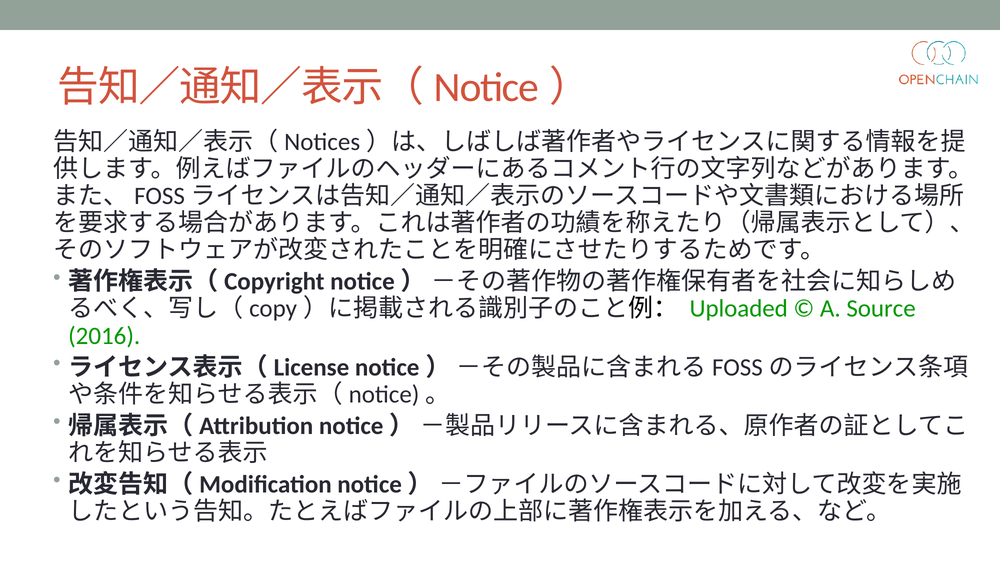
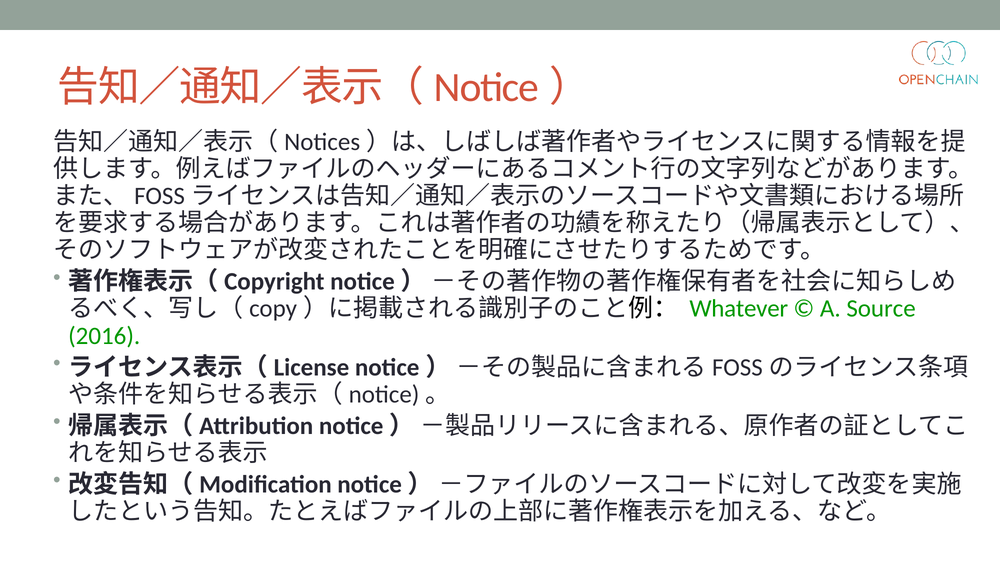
Uploaded: Uploaded -> Whatever (739, 308)
